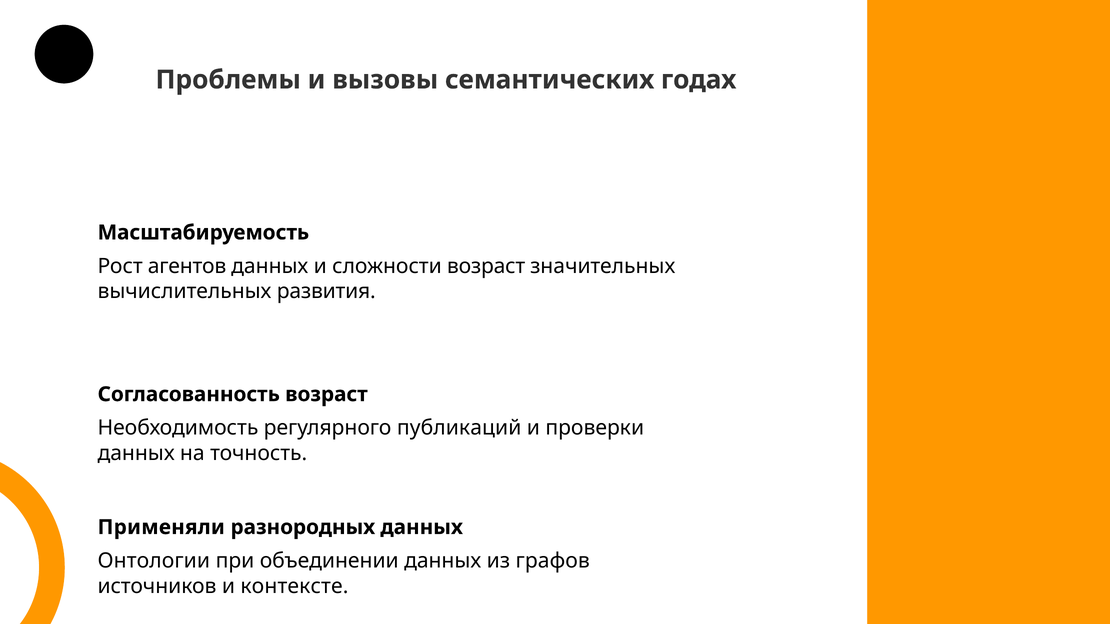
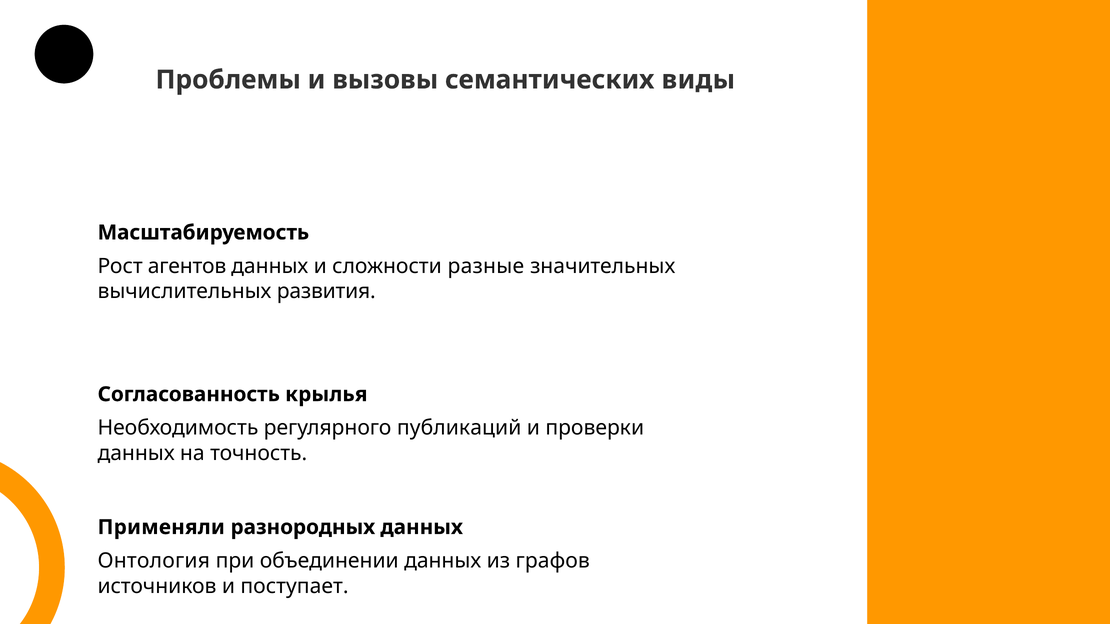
годах: годах -> виды (698, 80)
сложности возраст: возраст -> разные (486, 266)
Согласованность возраст: возраст -> крылья (326, 395)
Онтологии: Онтологии -> Онтология (154, 561)
контексте: контексте -> поступает (294, 586)
